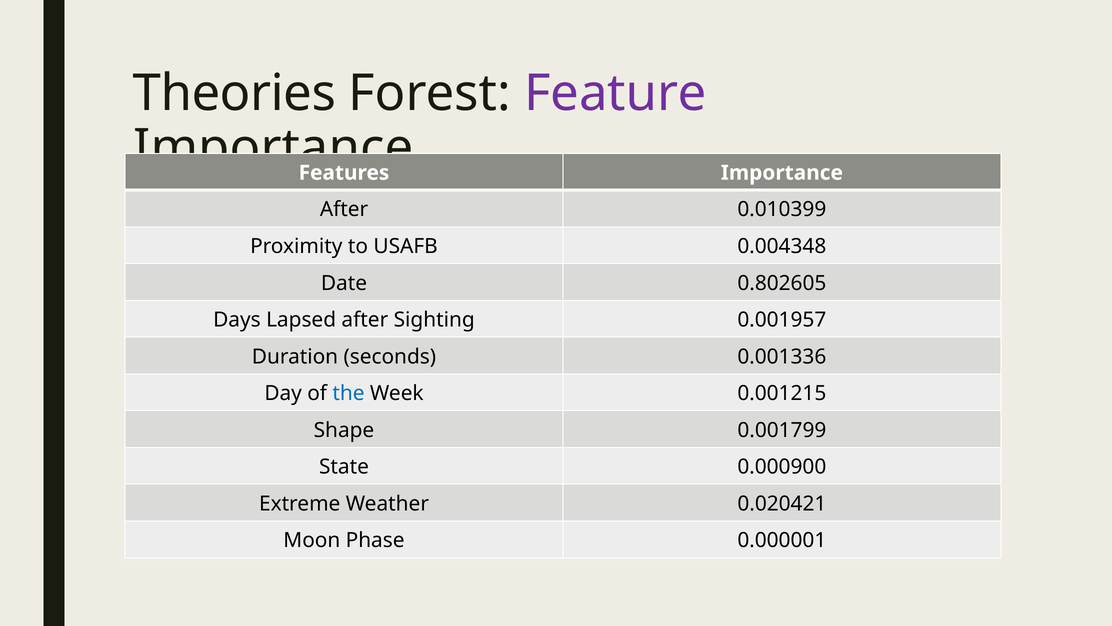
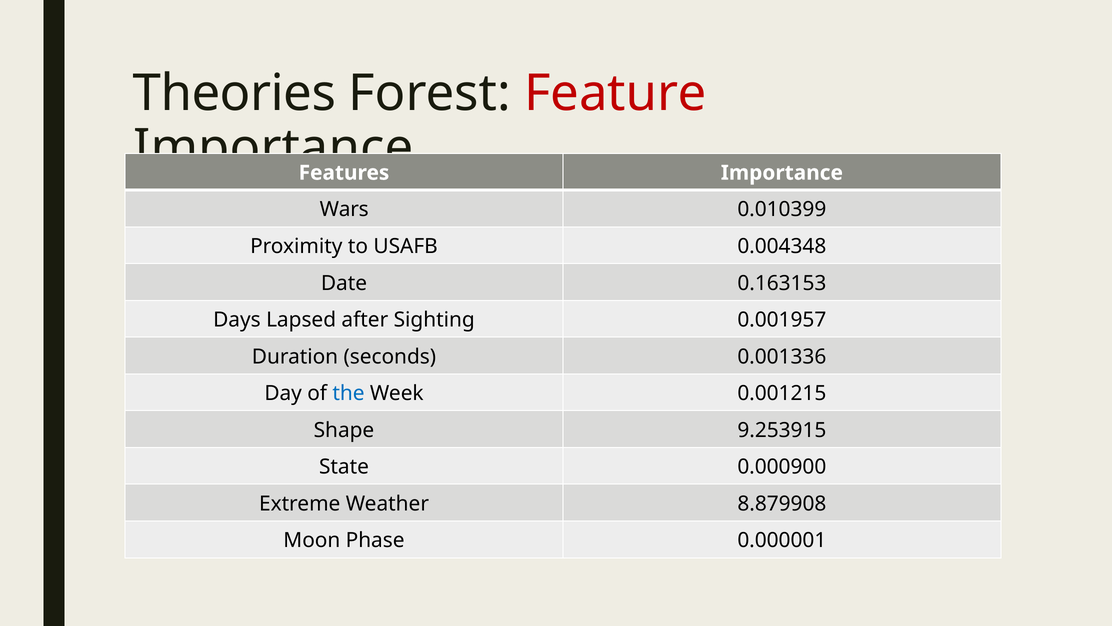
Feature colour: purple -> red (615, 93)
After: After -> Wars (344, 209)
0.802605: 0.802605 -> 0.163153 (782, 283)
0.001799: 0.001799 -> 9.253915 (782, 430)
0.020421: 0.020421 -> 8.879908 (782, 503)
